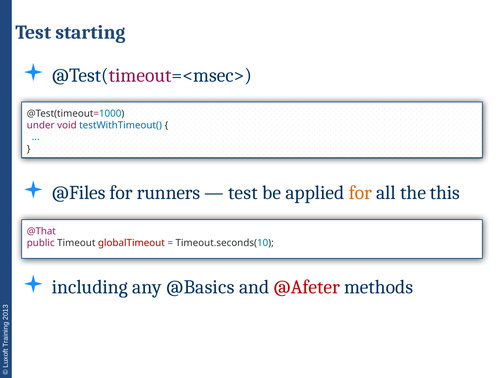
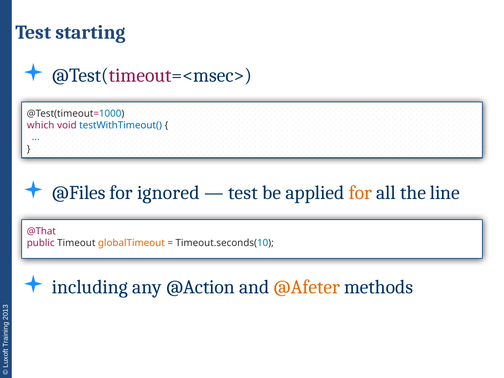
under: under -> which (41, 125)
runners: runners -> ignored (168, 193)
this: this -> line (445, 193)
globalTimeout colour: red -> orange (131, 243)
@Basics: @Basics -> @Action (200, 287)
@Afeter colour: red -> orange (307, 287)
